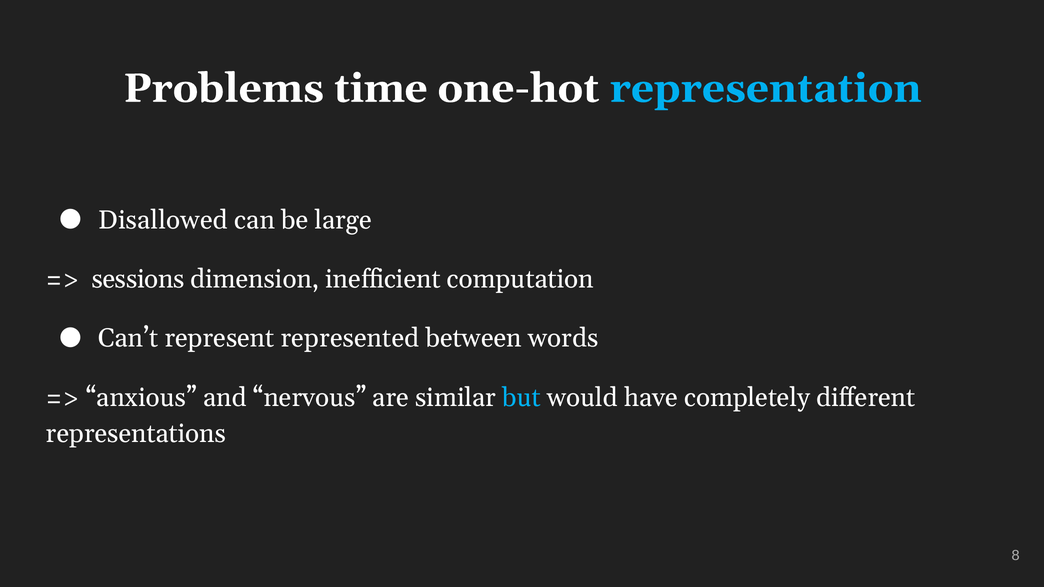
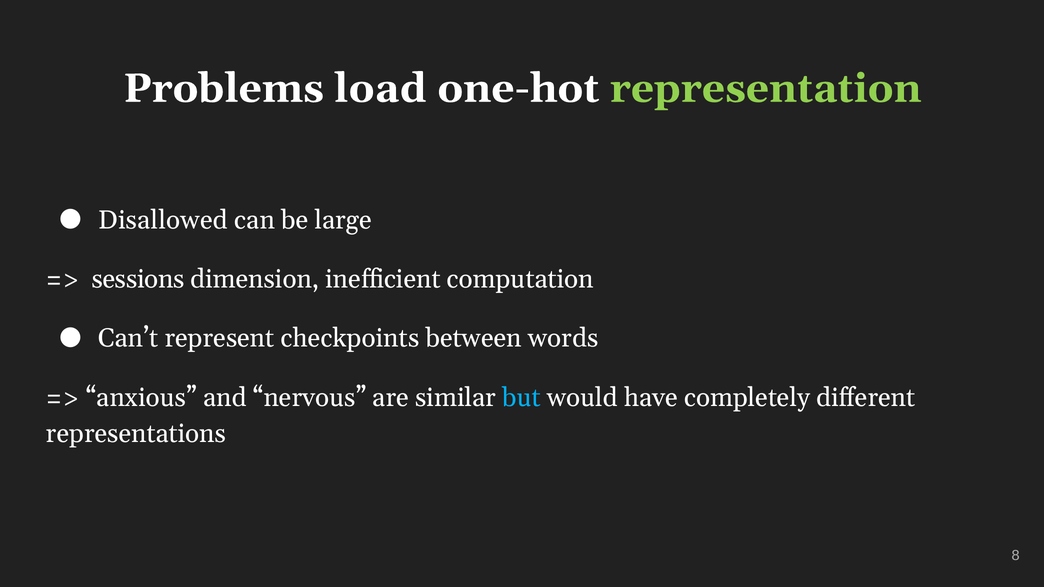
time: time -> load (380, 88)
representation colour: light blue -> light green (766, 88)
represented: represented -> checkpoints (350, 338)
